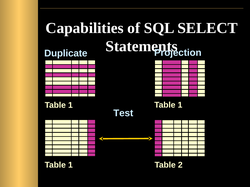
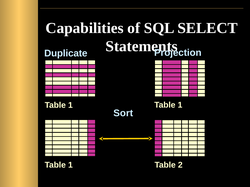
Test: Test -> Sort (123, 113)
